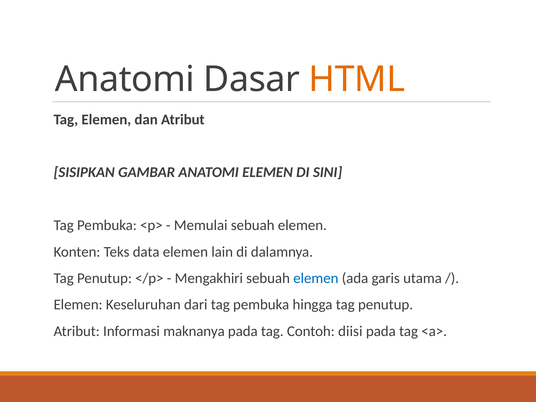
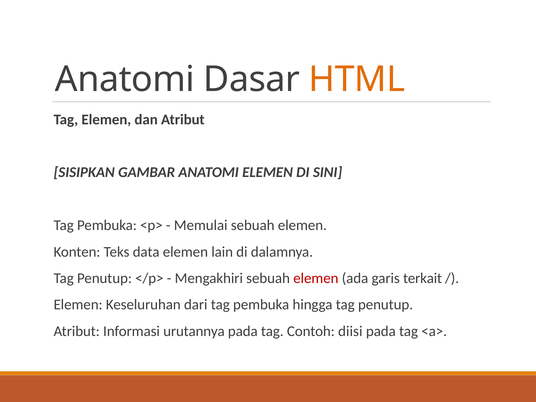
elemen colour: blue -> red (316, 278)
utama: utama -> terkait (423, 278)
maknanya: maknanya -> urutannya (194, 331)
